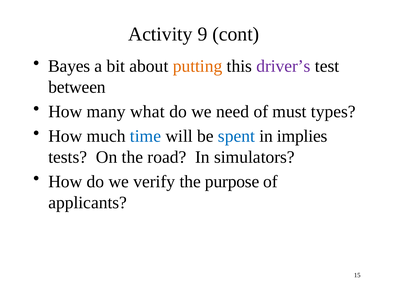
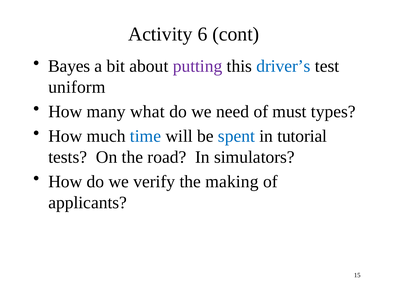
9: 9 -> 6 (202, 34)
putting colour: orange -> purple (198, 66)
driver’s colour: purple -> blue (283, 66)
between: between -> uniform (77, 87)
implies: implies -> tutorial (302, 136)
purpose: purpose -> making (232, 182)
